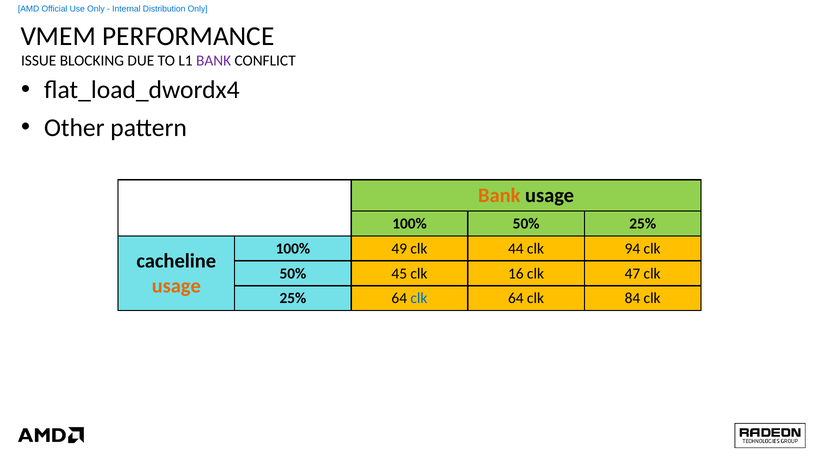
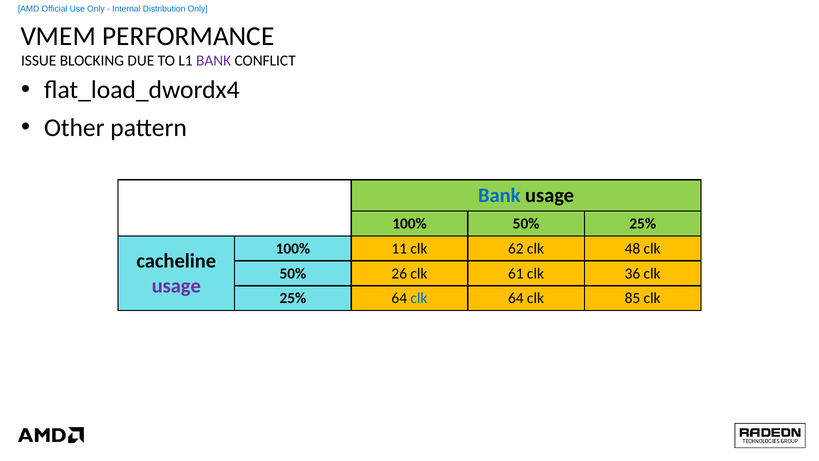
Bank colour: orange -> blue (499, 195)
49: 49 -> 11 (399, 248)
44: 44 -> 62 (516, 248)
94: 94 -> 48 (632, 248)
45: 45 -> 26 (399, 273)
16: 16 -> 61 (516, 273)
47: 47 -> 36 (632, 273)
usage colour: orange -> purple (176, 286)
84: 84 -> 85 (632, 298)
